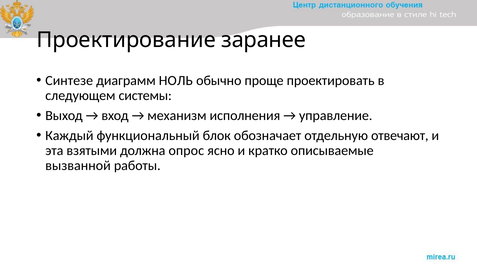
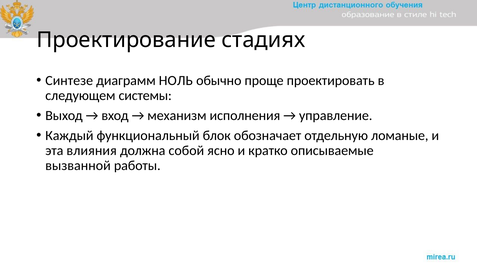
заранее: заранее -> стадиях (263, 40)
отвечают: отвечают -> ломаные (400, 136)
взятыми: взятыми -> влияния (92, 151)
опрос: опрос -> собой (186, 151)
